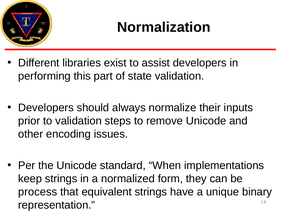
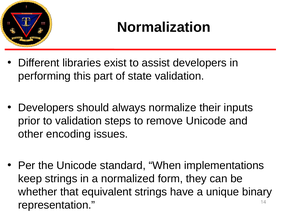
process: process -> whether (38, 192)
